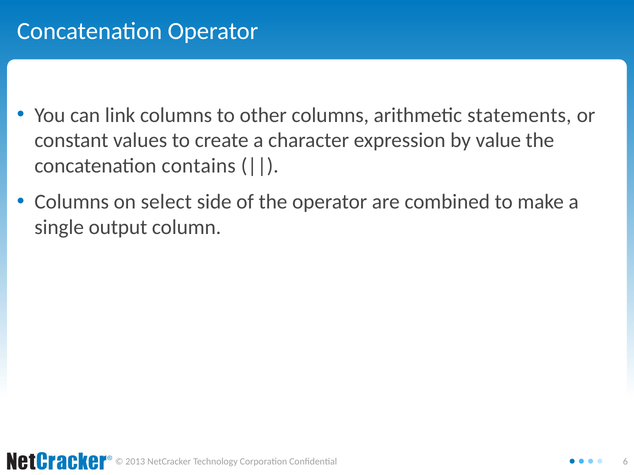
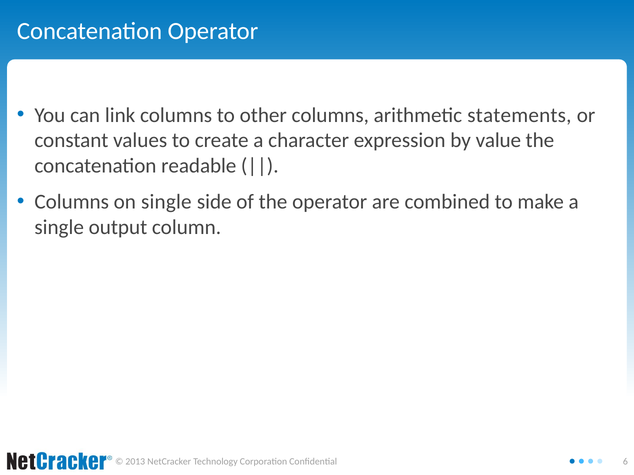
contains: contains -> readable (199, 166)
on select: select -> single (166, 202)
